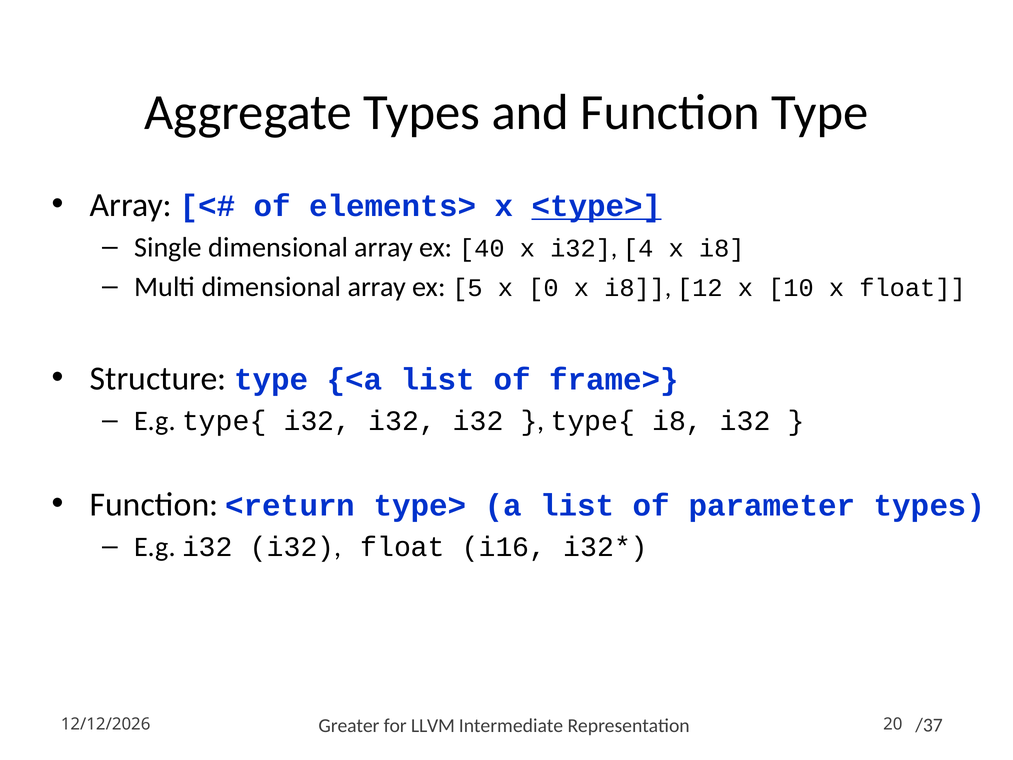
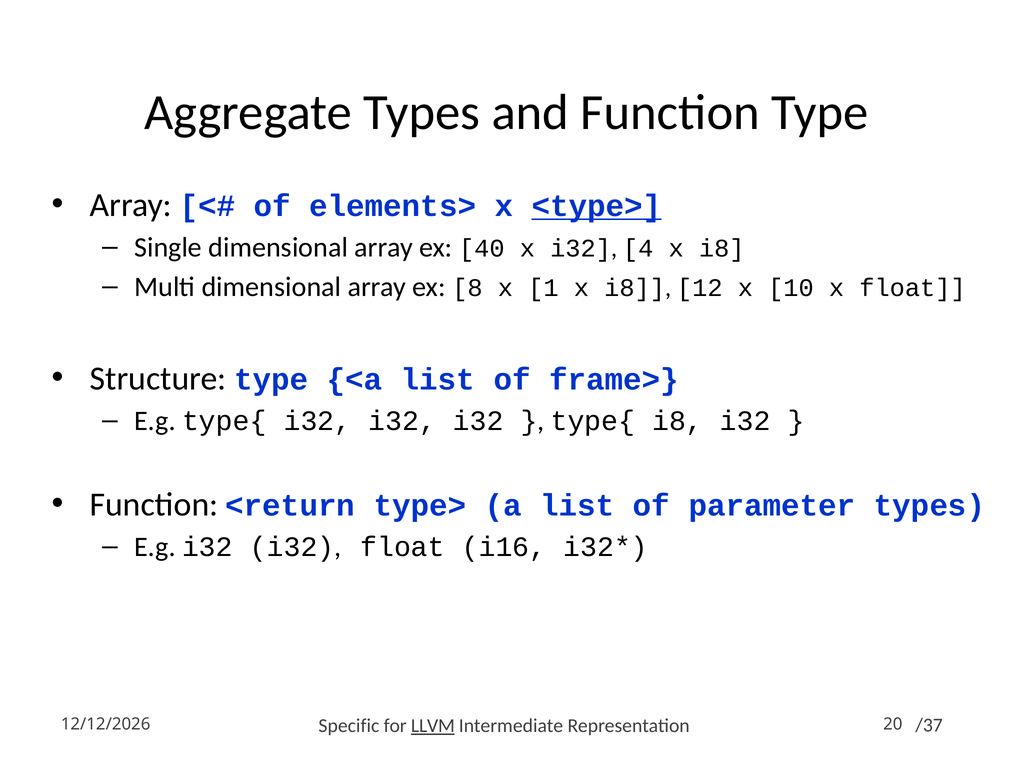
5: 5 -> 8 (467, 288)
0: 0 -> 1 (543, 288)
Greater: Greater -> Specific (349, 726)
LLVM underline: none -> present (433, 726)
